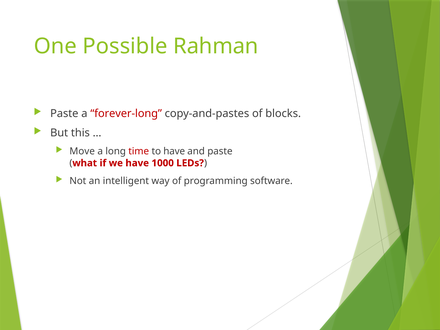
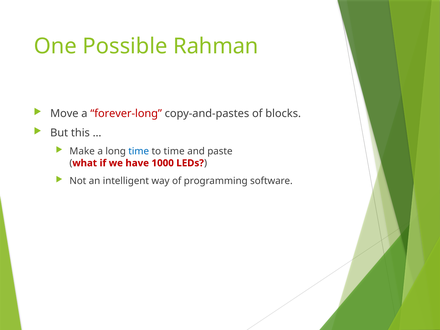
Paste: Paste -> Move (64, 114)
Move: Move -> Make (82, 151)
time colour: red -> blue (139, 151)
to have: have -> time (174, 151)
